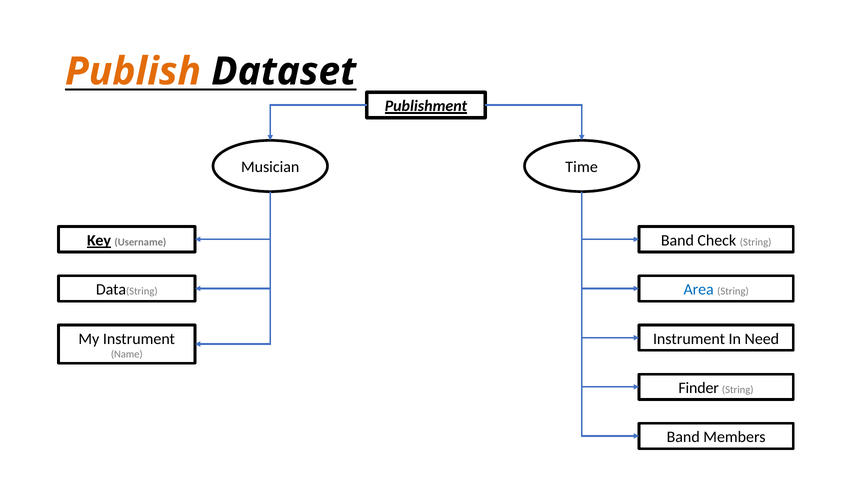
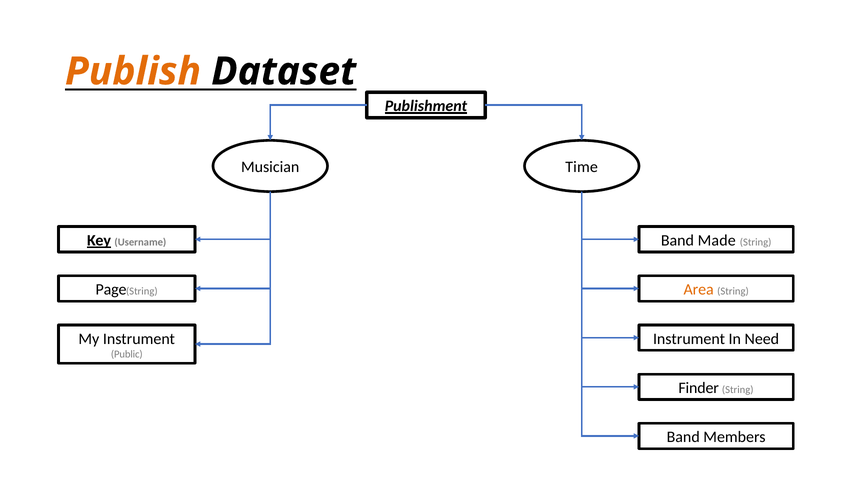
Check: Check -> Made (717, 241)
Data: Data -> Page (111, 290)
Area colour: blue -> orange (699, 290)
Name: Name -> Public (127, 355)
